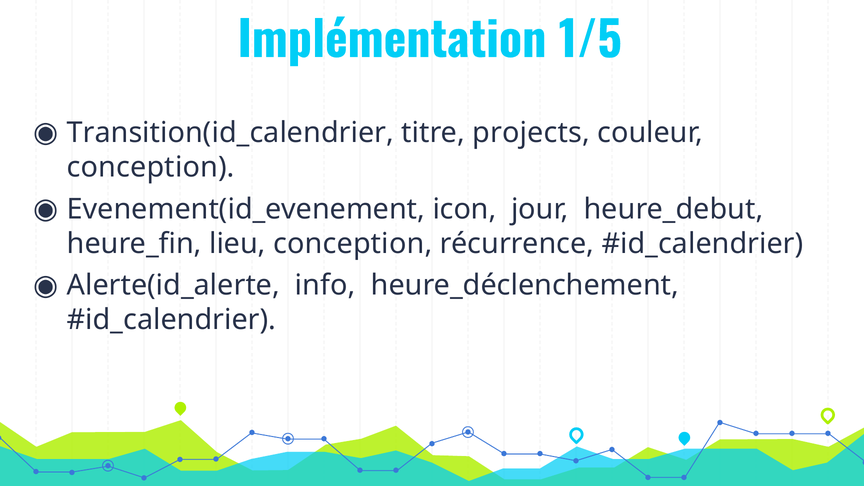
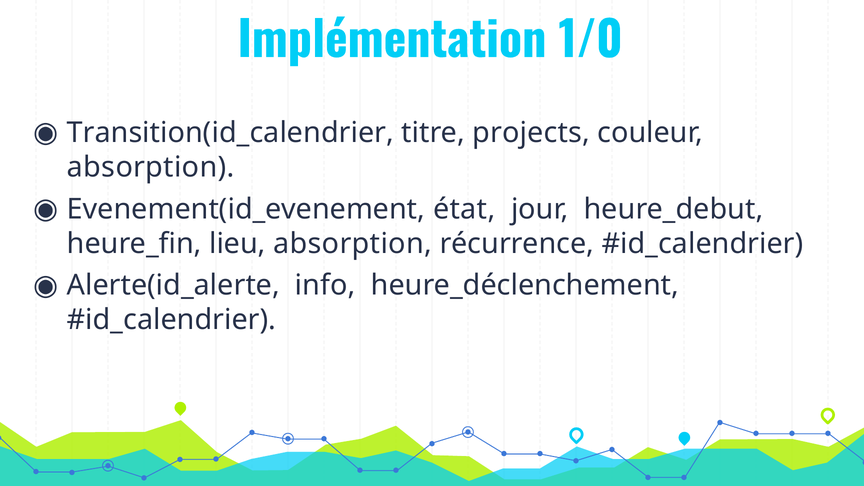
1/5: 1/5 -> 1/0 (590, 41)
conception: conception -> absorption (151, 167)
icon: icon -> état (464, 209)
lieu conception: conception -> absorption (353, 244)
